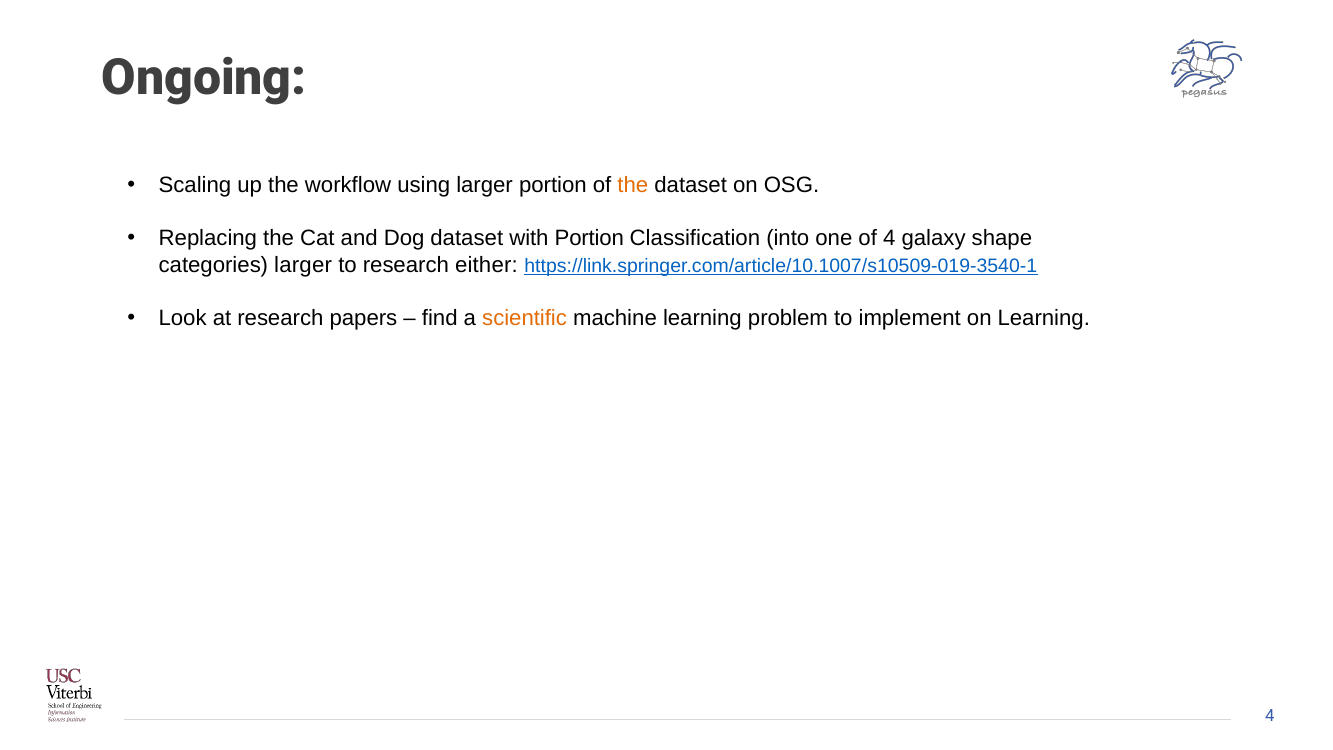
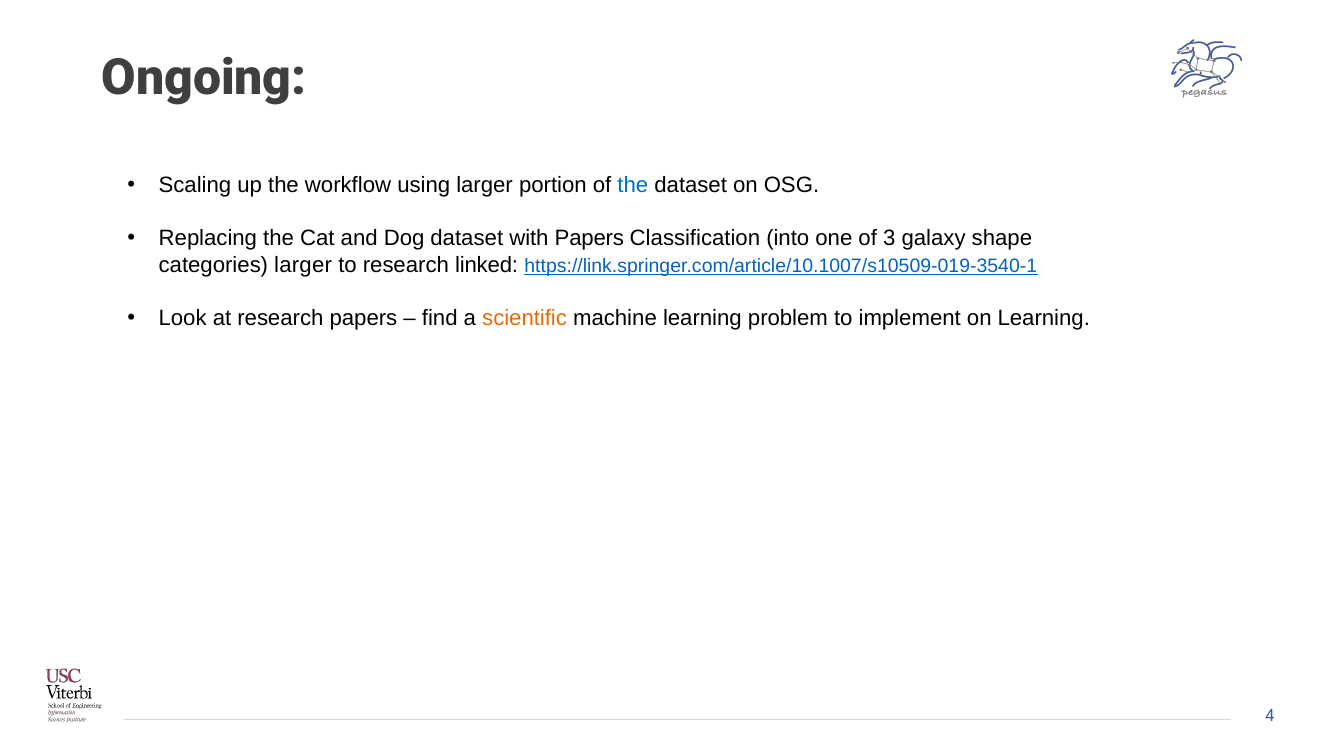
the colour: orange -> blue (633, 185)
with Portion: Portion -> Papers (589, 239)
of 4: 4 -> 3 (889, 239)
either: either -> linked (487, 265)
